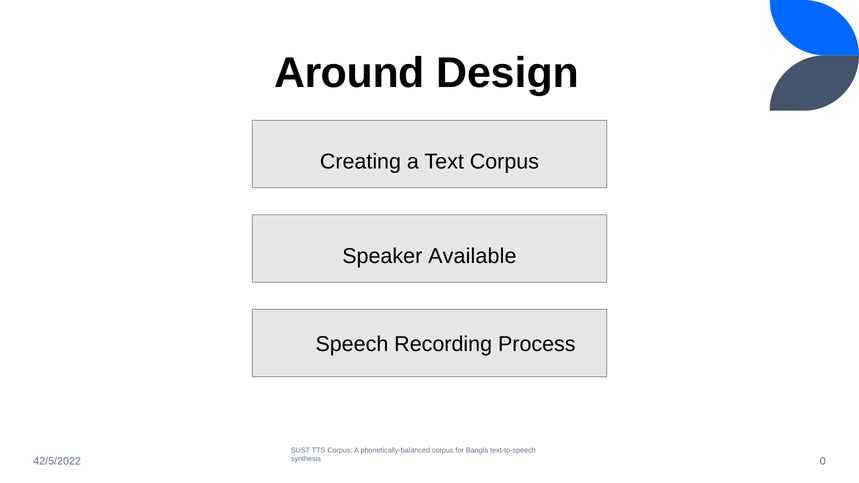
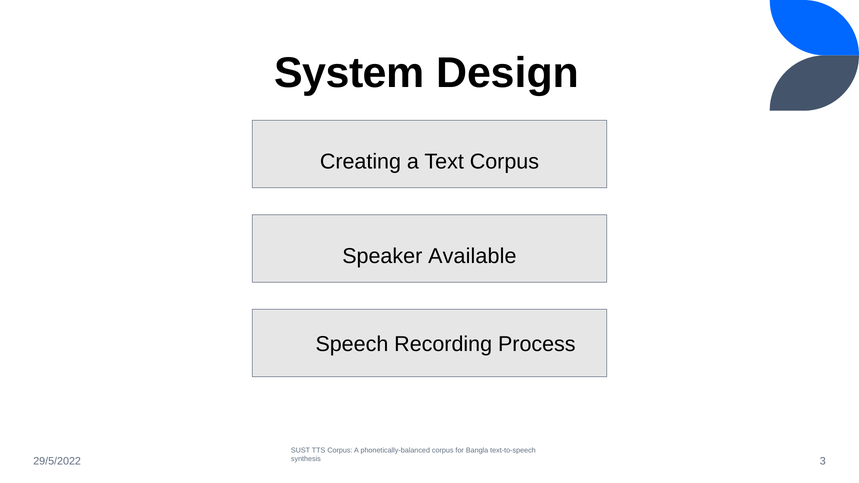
Around: Around -> System (349, 73)
0: 0 -> 3 (823, 461)
42/5/2022: 42/5/2022 -> 29/5/2022 (57, 461)
